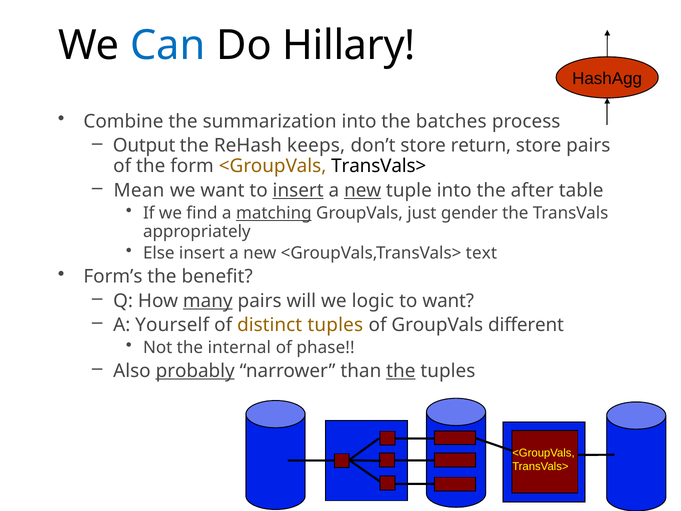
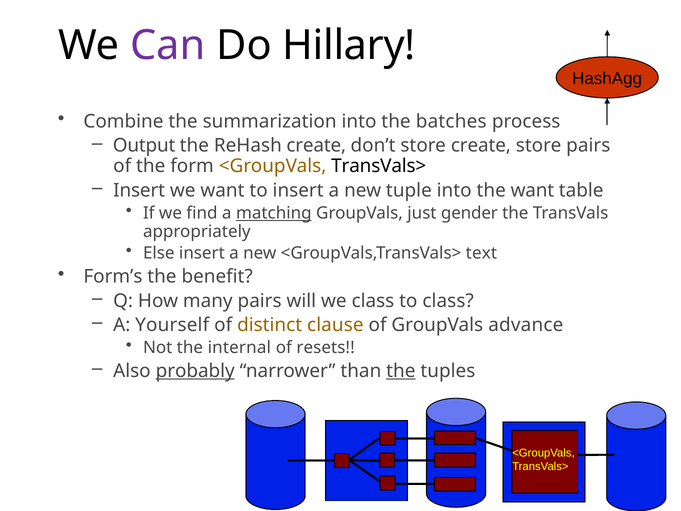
Can colour: blue -> purple (168, 45)
ReHash keeps: keeps -> create (316, 146)
store return: return -> create (481, 146)
Mean: Mean -> Insert (139, 190)
insert underline: present -> none (298, 190)
new underline: present -> none (363, 190)
the after: after -> want (532, 190)
many underline: present -> none (208, 301)
we logic: logic -> class (373, 301)
to want: want -> class (448, 301)
distinct tuples: tuples -> clause (335, 325)
different: different -> advance (526, 325)
phase: phase -> resets (326, 348)
